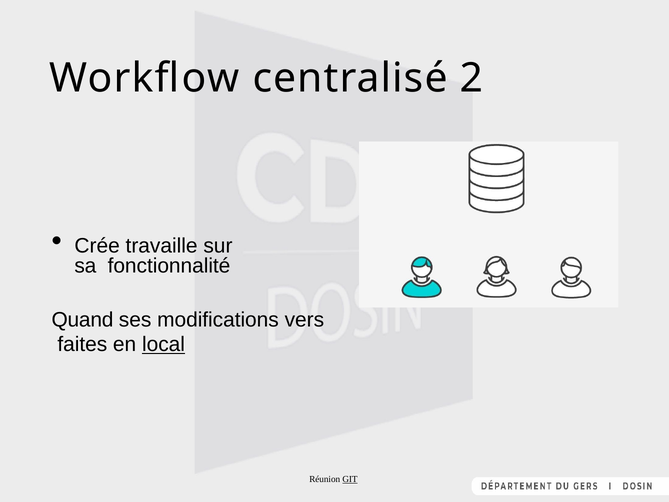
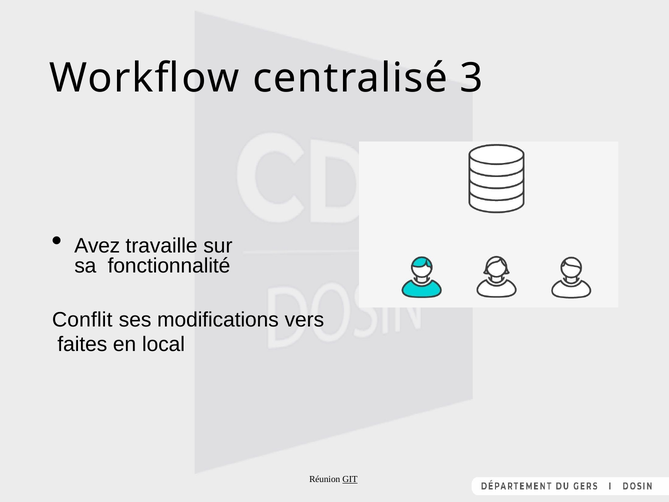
2: 2 -> 3 (471, 78)
Crée: Crée -> Avez (97, 246)
Quand: Quand -> Conflit (82, 319)
local underline: present -> none (164, 344)
